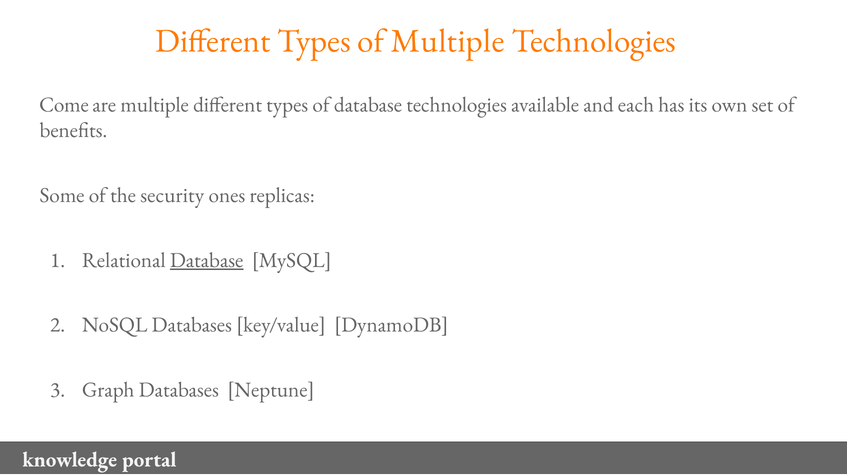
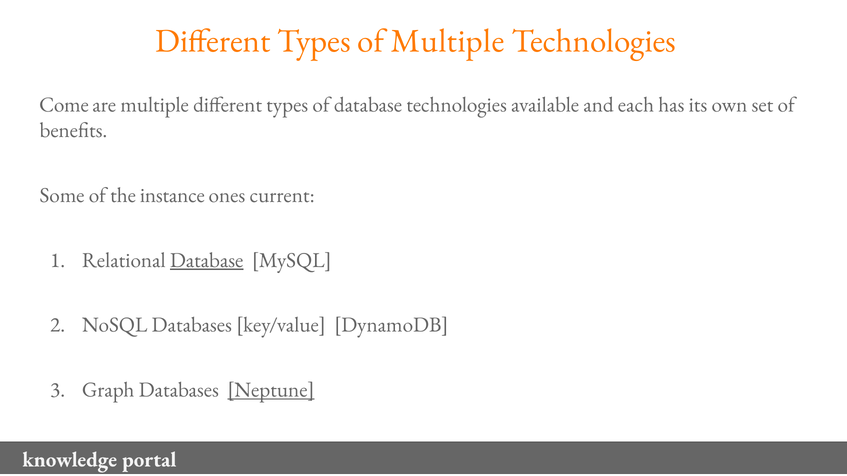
security: security -> instance (172, 195)
replicas: replicas -> current (282, 195)
Neptune underline: none -> present (271, 390)
